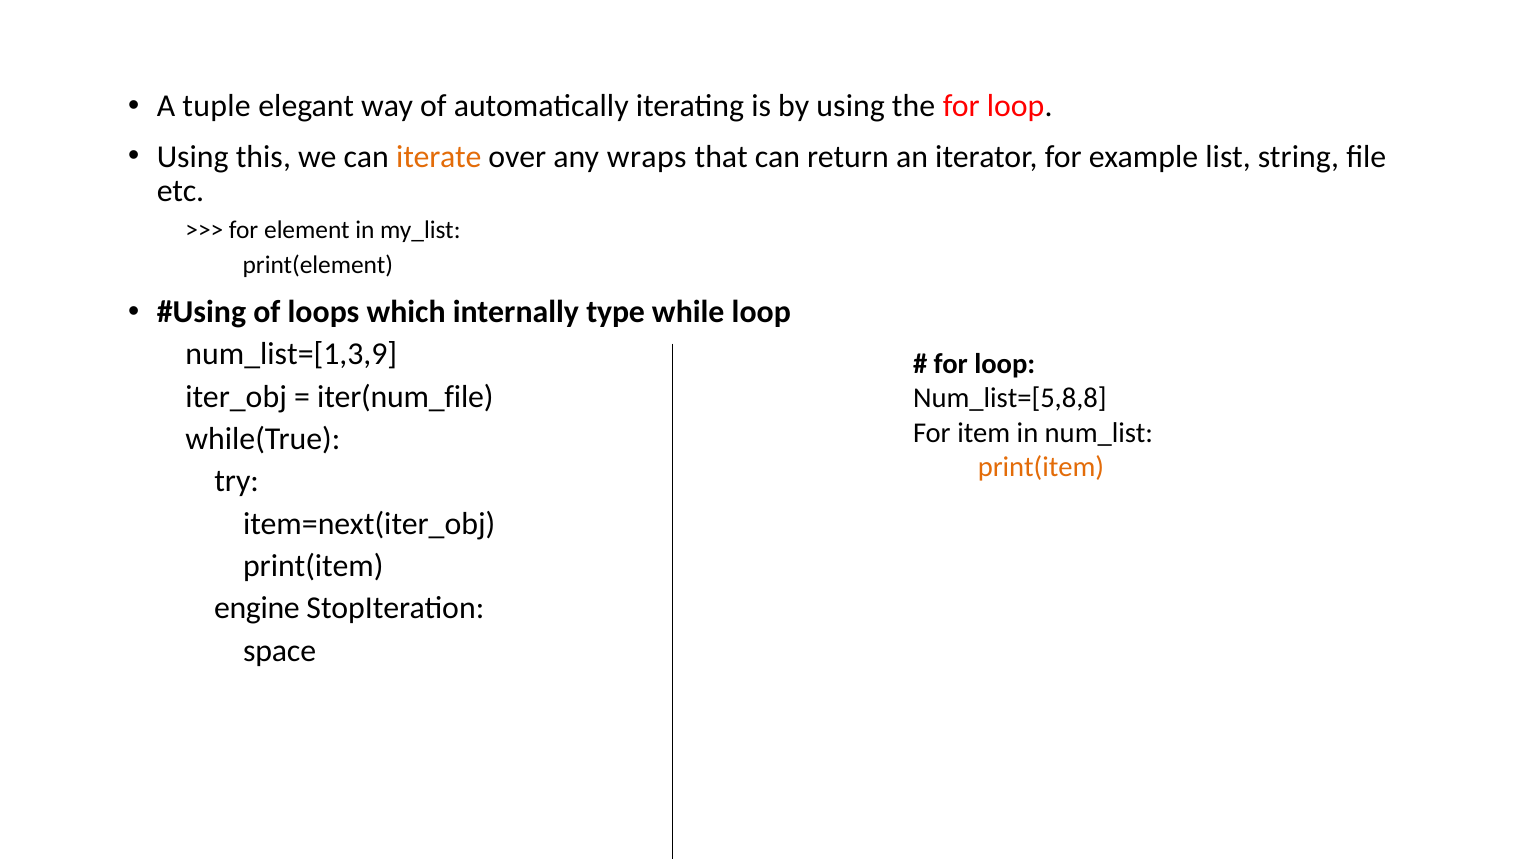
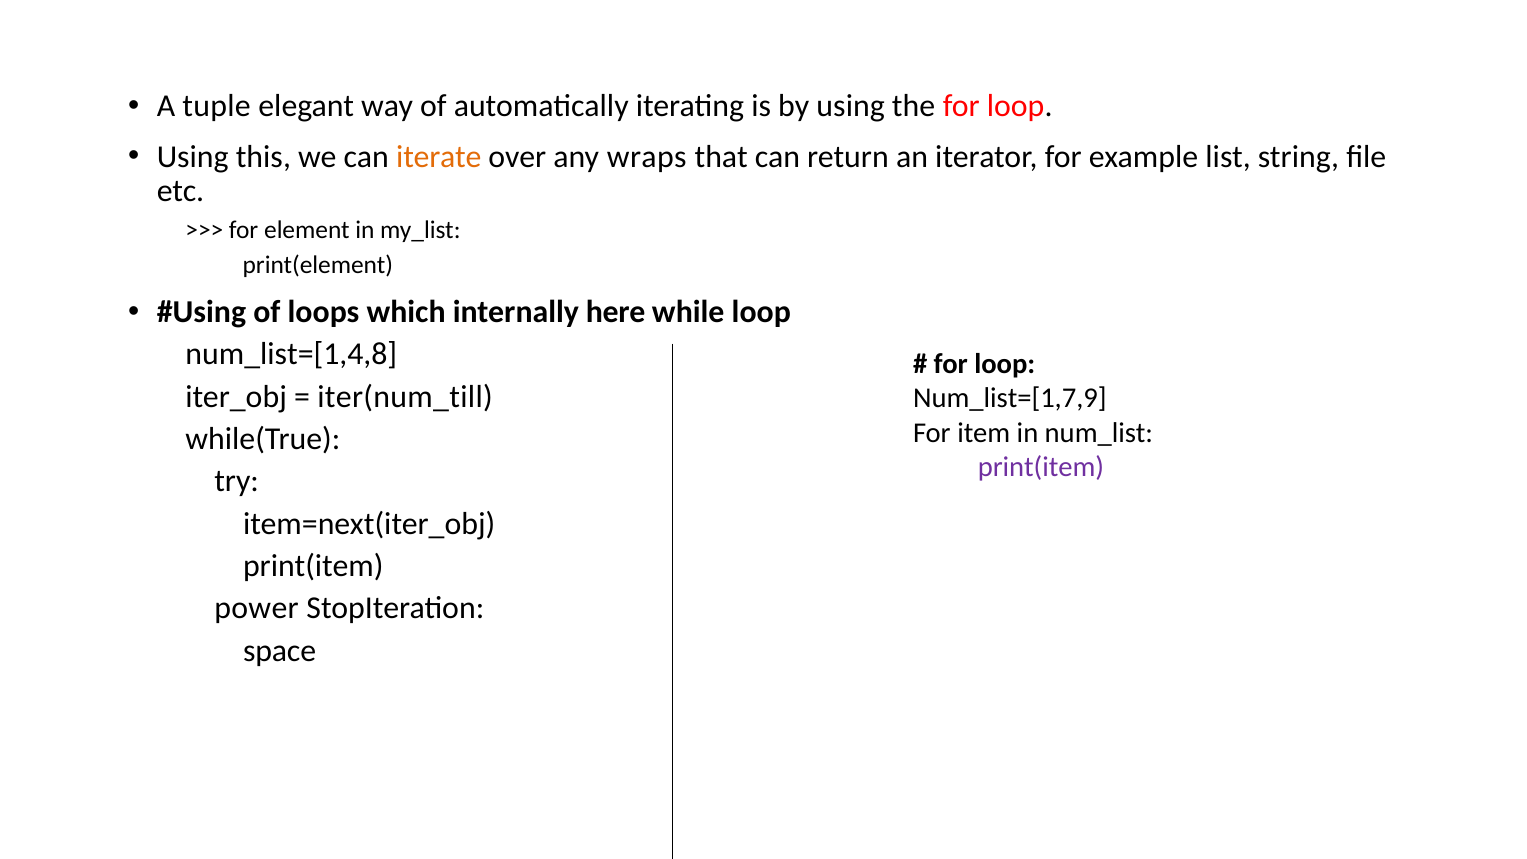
type: type -> here (616, 312)
num_list=[1,3,9: num_list=[1,3,9 -> num_list=[1,4,8 (291, 354)
iter(num_file: iter(num_file -> iter(num_till (405, 397)
Num_list=[5,8,8: Num_list=[5,8,8 -> Num_list=[1,7,9 (1010, 398)
print(item colour: orange -> purple (1041, 467)
engine: engine -> power (257, 608)
